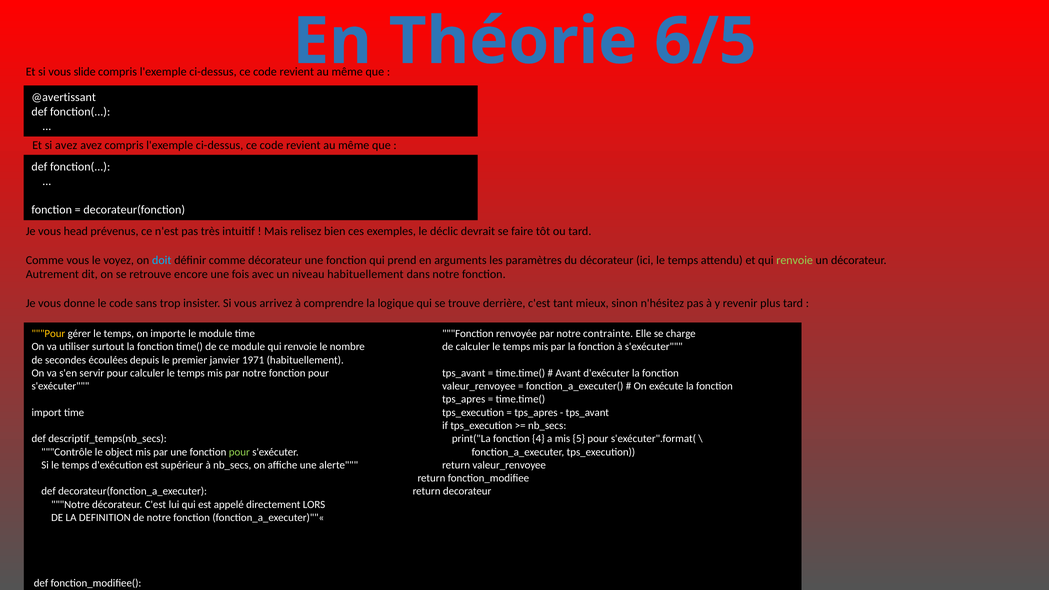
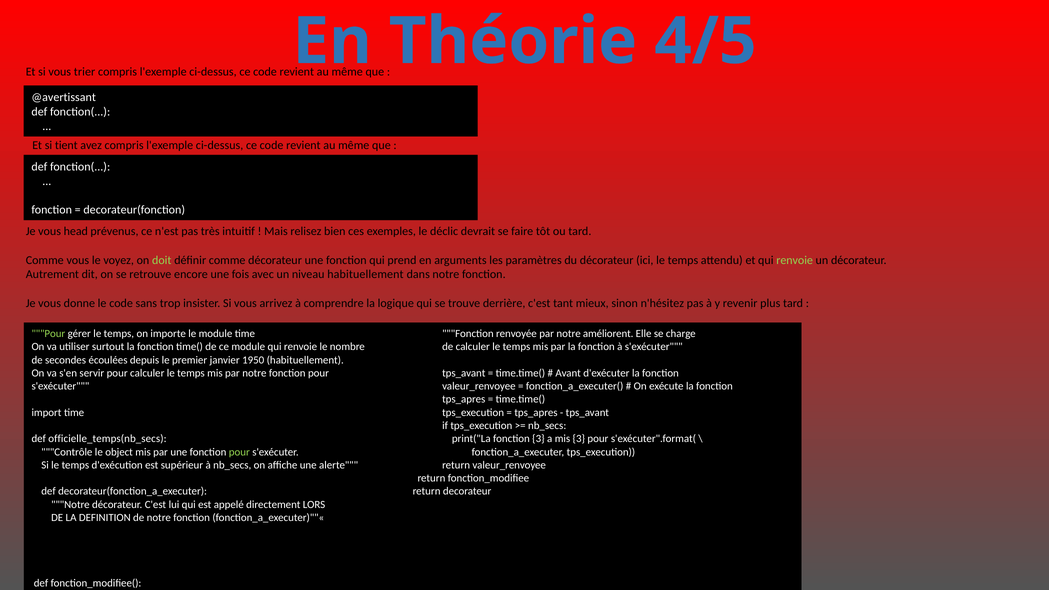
6/5: 6/5 -> 4/5 (705, 41)
slide: slide -> trier (85, 72)
si avez: avez -> tient (66, 146)
doit colour: light blue -> light green (162, 260)
Pour colour: yellow -> light green (48, 334)
contrainte: contrainte -> améliorent (608, 334)
1971: 1971 -> 1950 (253, 360)
descriptif_temps(nb_secs: descriptif_temps(nb_secs -> officielle_temps(nb_secs (107, 439)
fonction 4: 4 -> 3 (538, 439)
mis 5: 5 -> 3 (579, 439)
